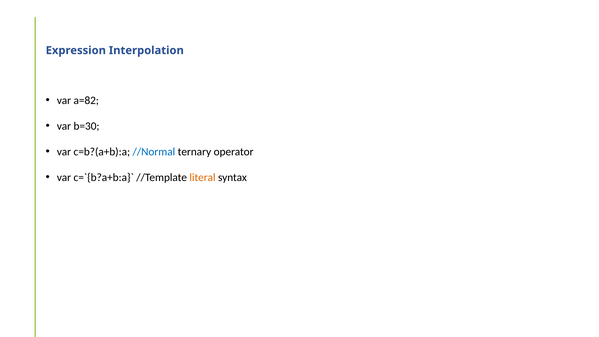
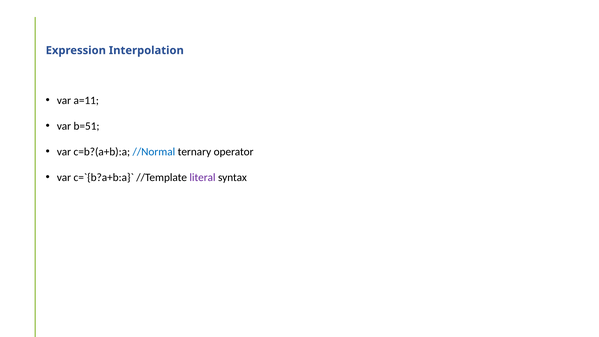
a=82: a=82 -> a=11 (86, 100)
b=30: b=30 -> b=51 (87, 126)
literal colour: orange -> purple (203, 177)
